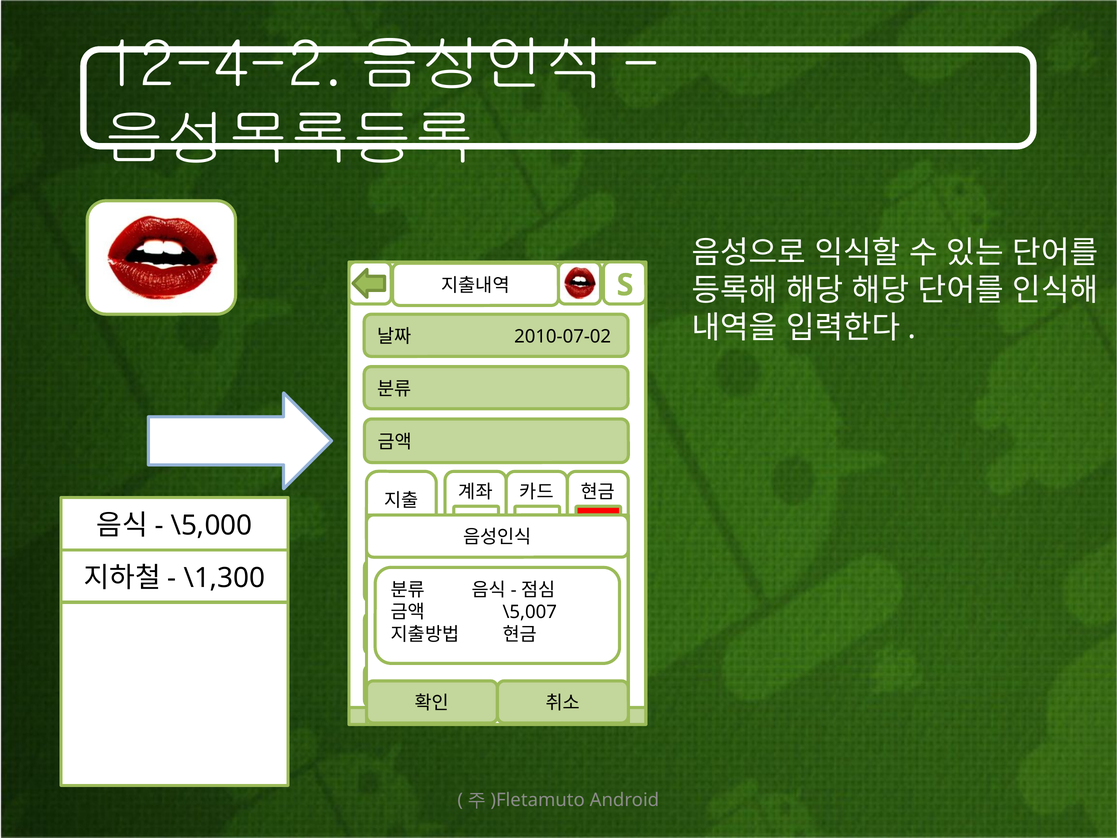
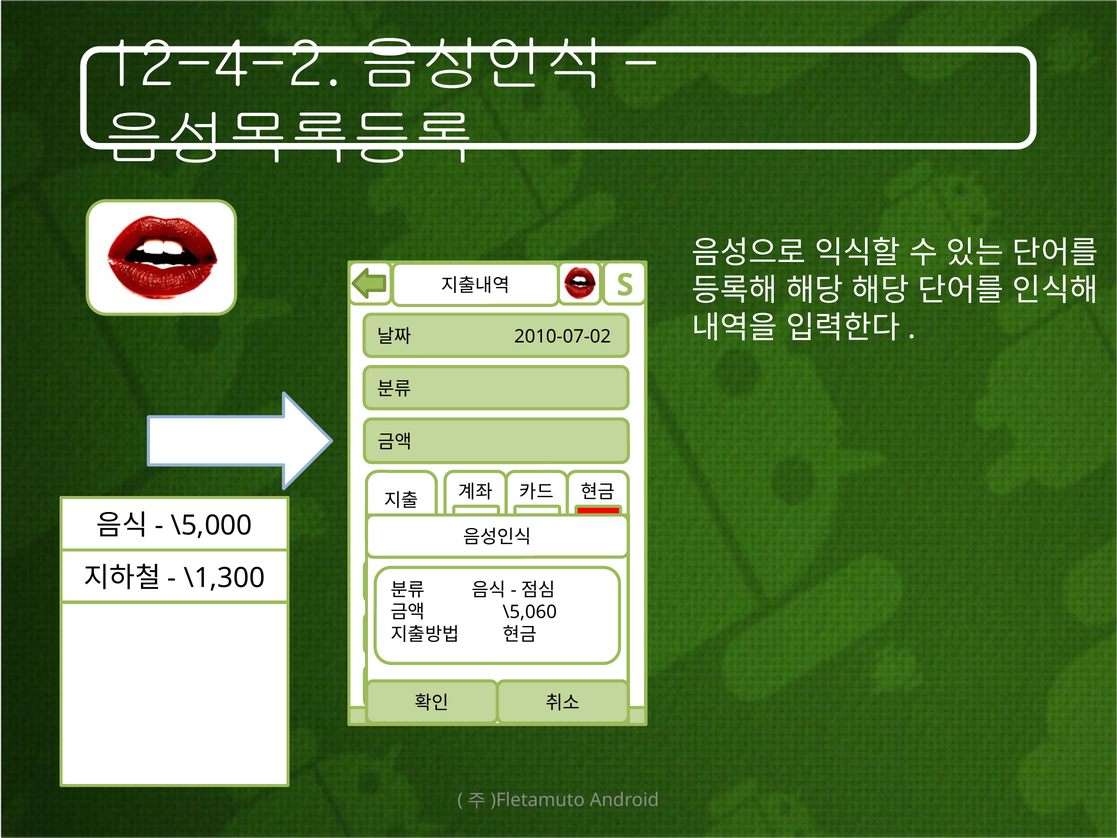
\5,007: \5,007 -> \5,060 (530, 612)
